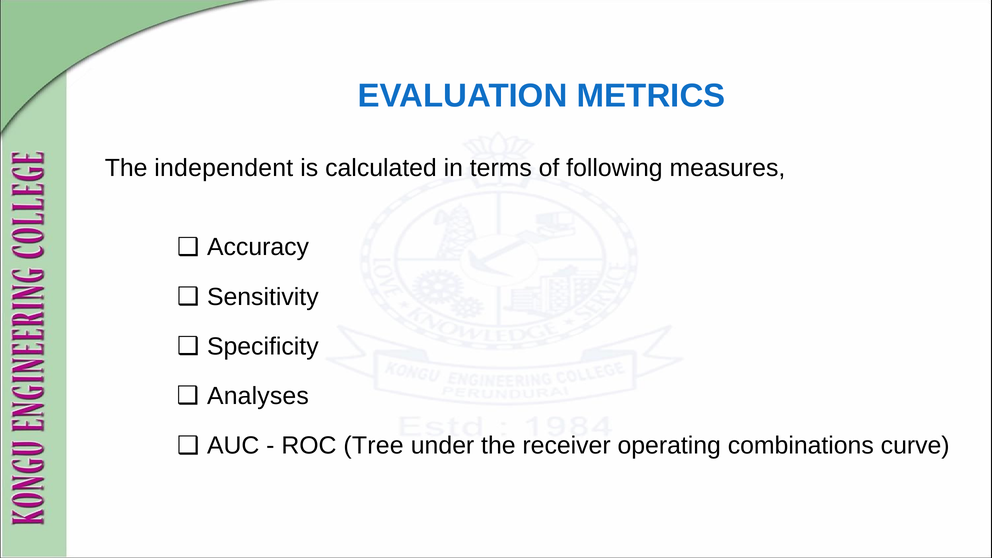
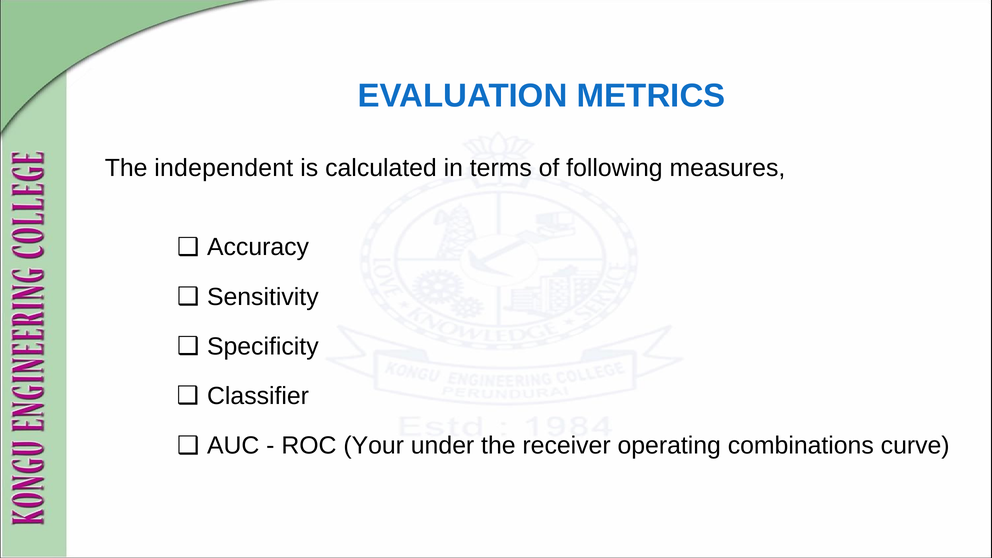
Analyses: Analyses -> Classifier (258, 396)
Tree: Tree -> Your (374, 446)
